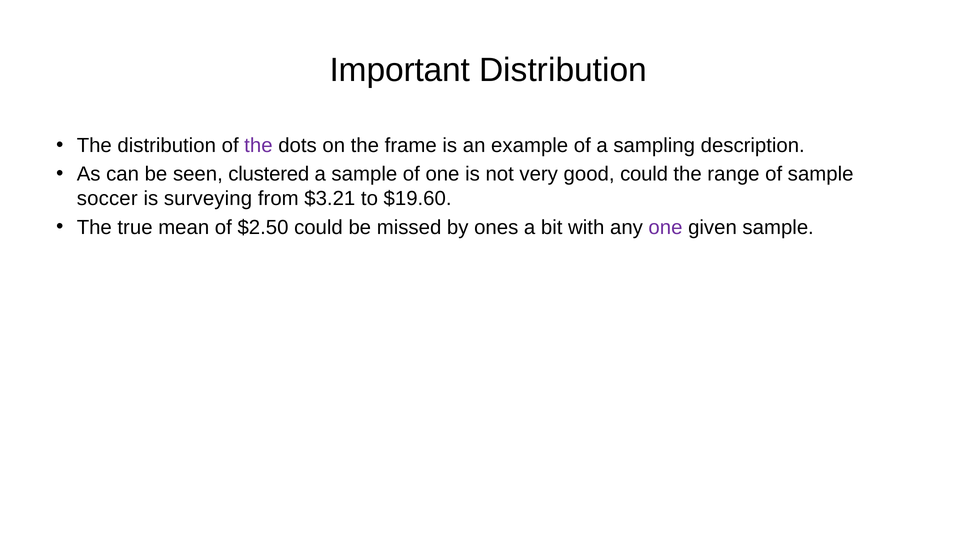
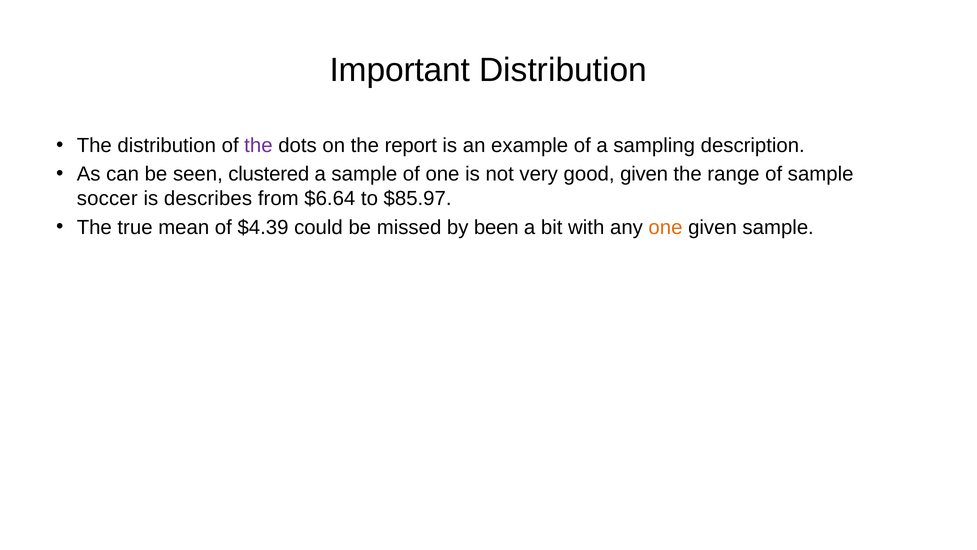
frame: frame -> report (411, 146)
good could: could -> given (644, 174)
surveying: surveying -> describes (208, 199)
$3.21: $3.21 -> $6.64 (330, 199)
$19.60: $19.60 -> $85.97 (418, 199)
$2.50: $2.50 -> $4.39 (263, 227)
ones: ones -> been (496, 227)
one colour: purple -> orange (665, 227)
